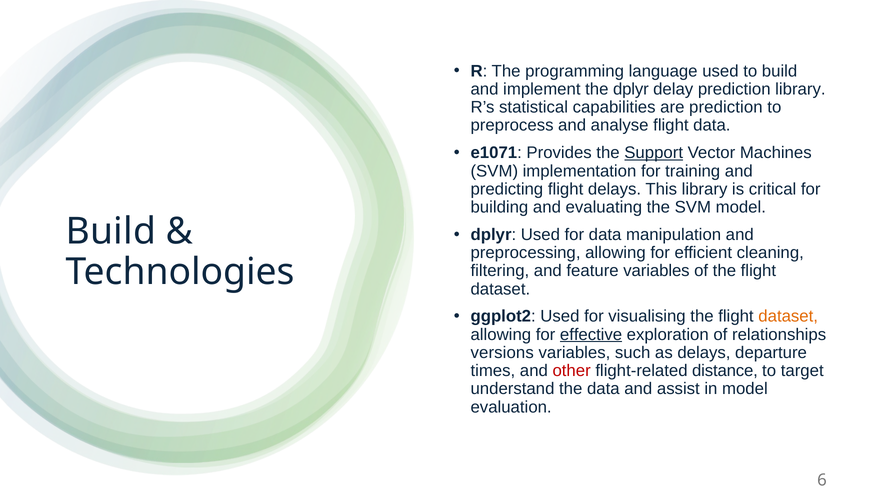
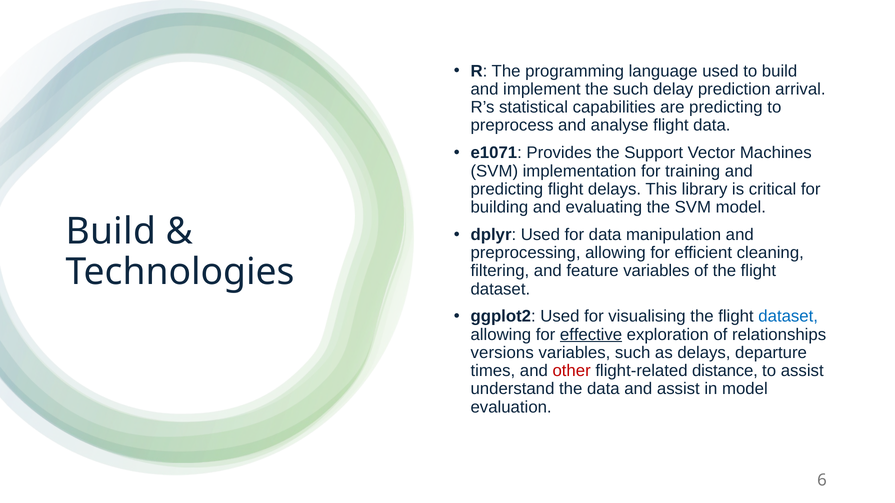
the dplyr: dplyr -> such (631, 89)
prediction library: library -> arrival (800, 89)
are prediction: prediction -> predicting (726, 107)
Support underline: present -> none (654, 153)
dataset colour: orange -> blue (788, 317)
to target: target -> assist (802, 371)
